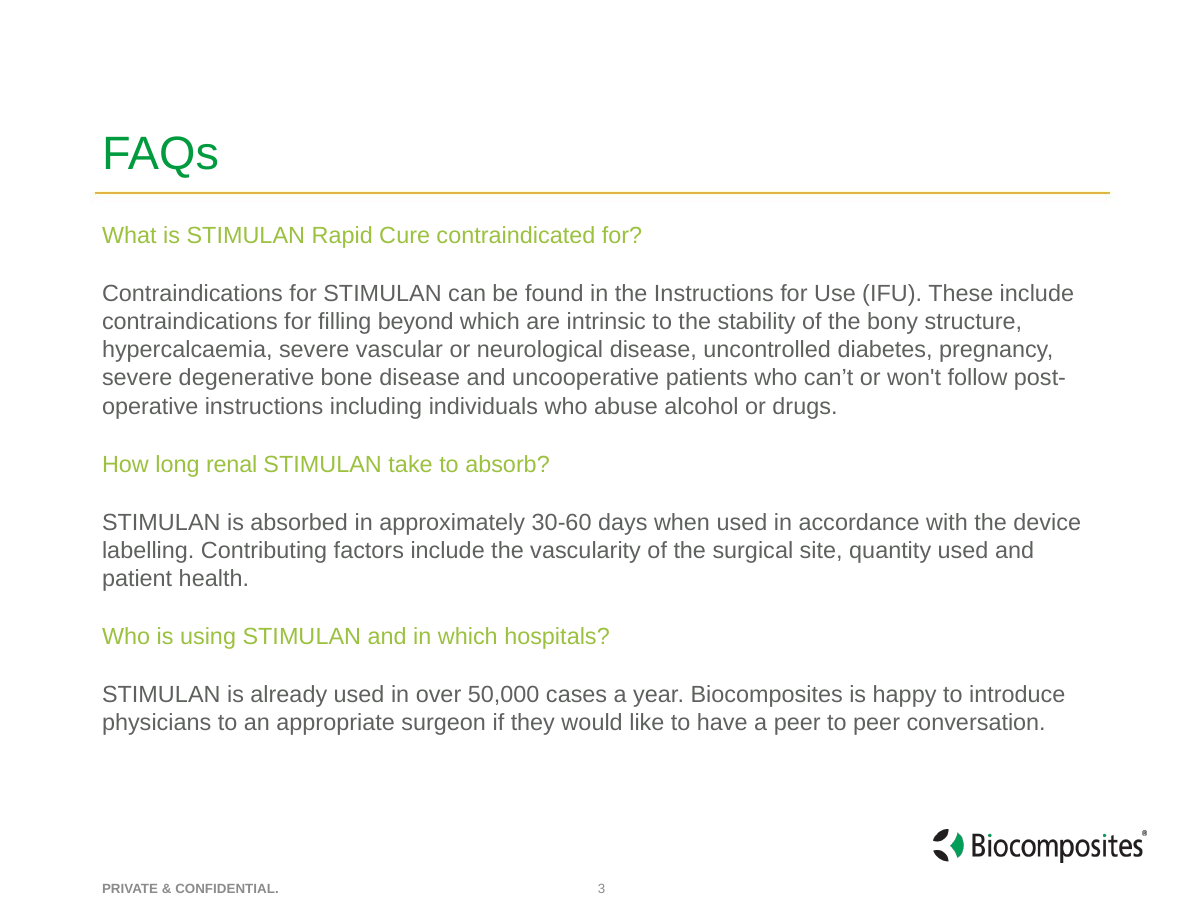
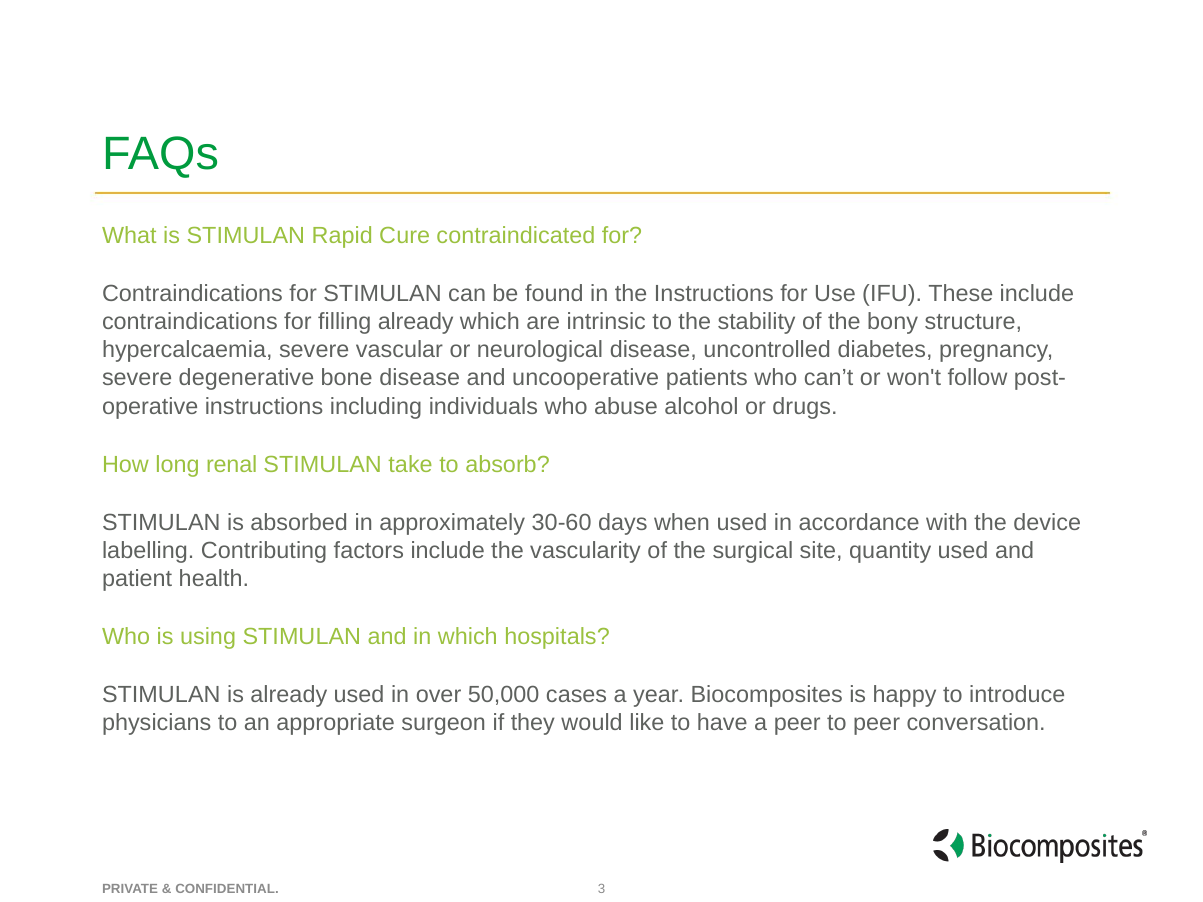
filling beyond: beyond -> already (416, 322)
